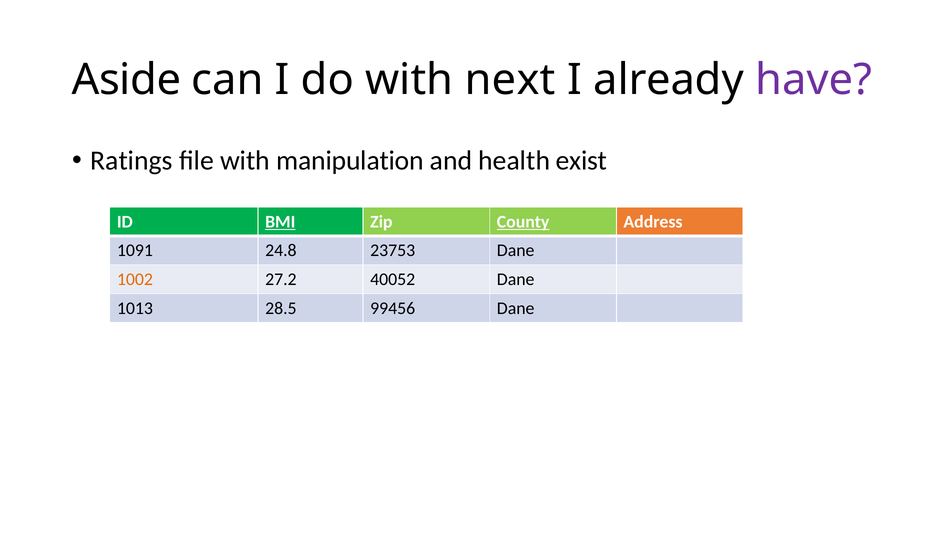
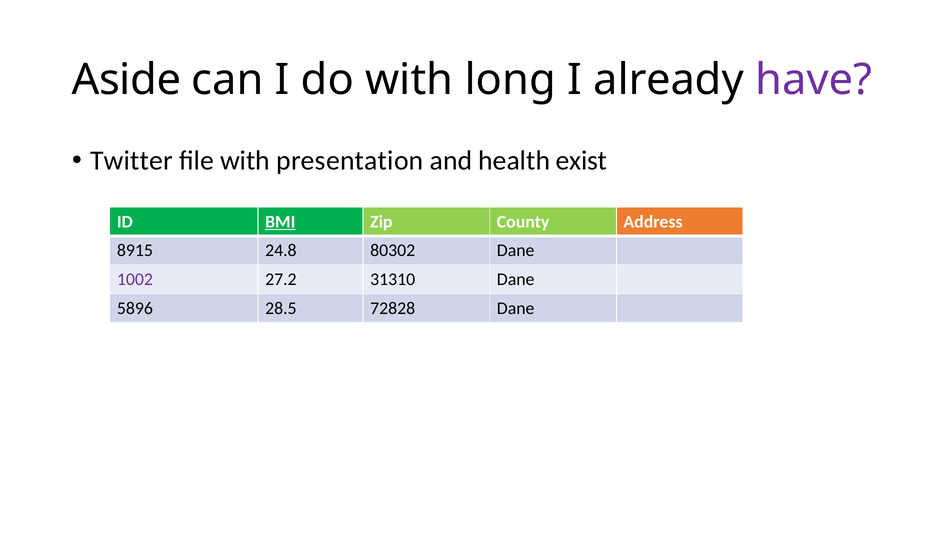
next: next -> long (510, 80)
Ratings: Ratings -> Twitter (131, 161)
manipulation: manipulation -> presentation (350, 161)
County underline: present -> none (523, 222)
1091: 1091 -> 8915 (135, 251)
23753: 23753 -> 80302 (393, 251)
1002 colour: orange -> purple (135, 280)
40052: 40052 -> 31310 (393, 280)
1013: 1013 -> 5896 (135, 309)
99456: 99456 -> 72828 (393, 309)
